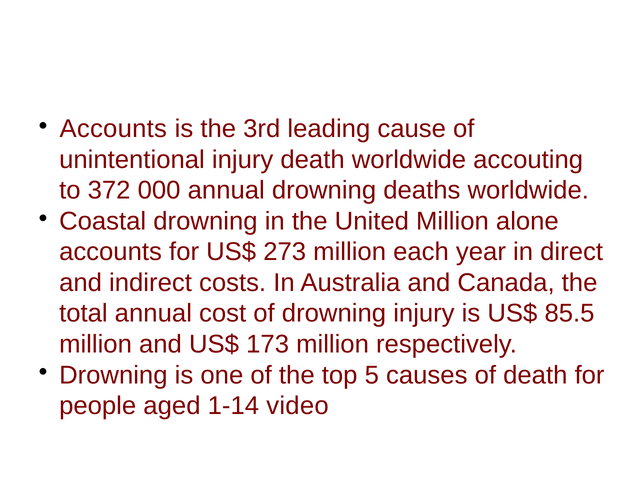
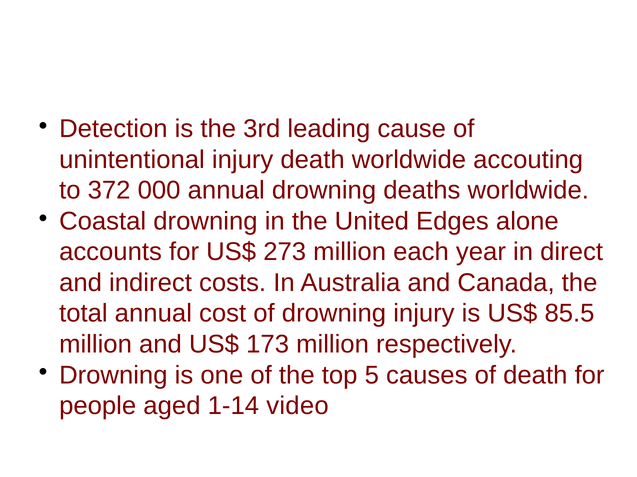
Accounts: Accounts -> Detection (113, 129)
United Million: Million -> Edges (452, 221)
